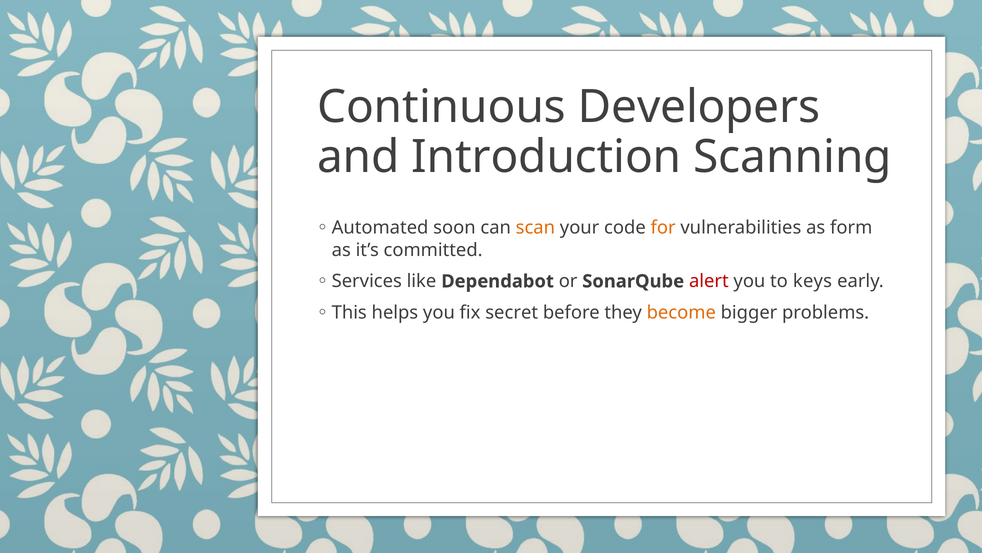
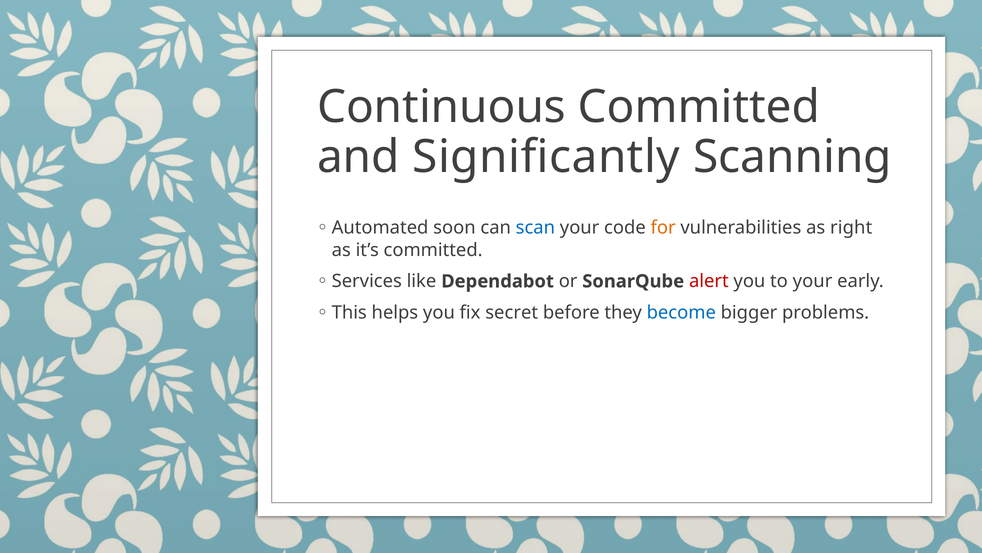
Continuous Developers: Developers -> Committed (699, 107)
Introduction: Introduction -> Significantly (546, 157)
scan colour: orange -> blue (535, 228)
form: form -> right (851, 228)
to keys: keys -> your (813, 281)
become colour: orange -> blue (681, 312)
